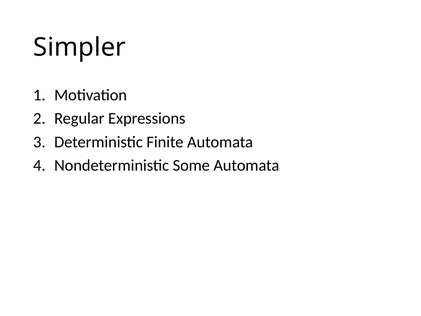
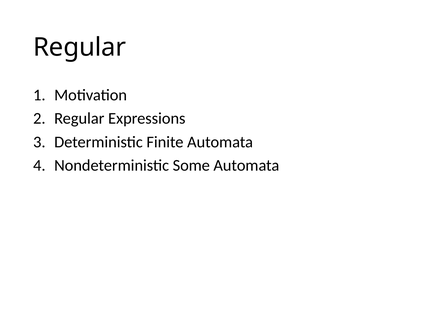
Simpler: Simpler -> Regular (80, 47)
